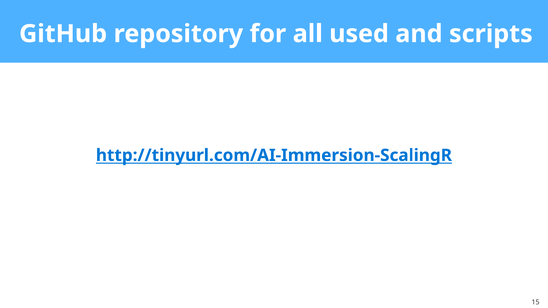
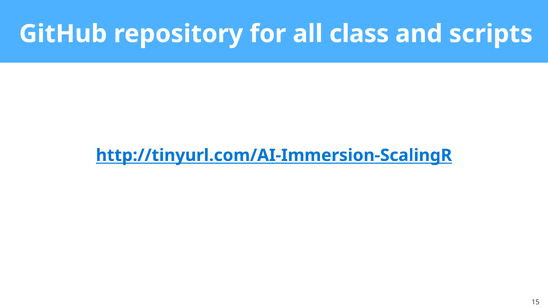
used: used -> class (359, 34)
